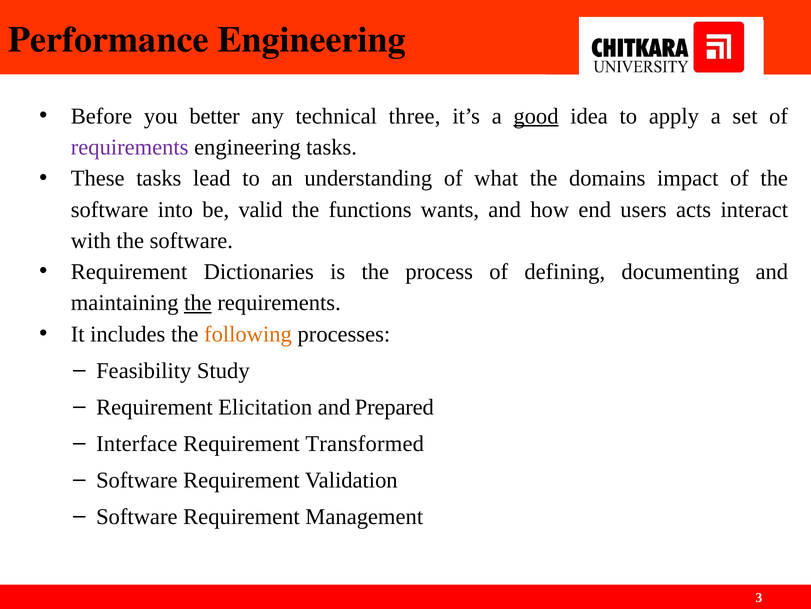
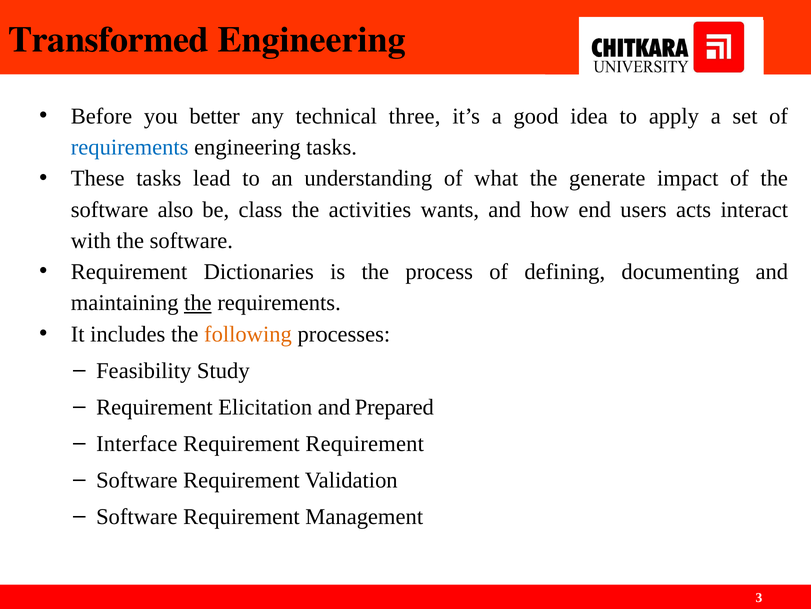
Performance: Performance -> Transformed (109, 40)
good underline: present -> none (536, 116)
requirements colour: purple -> blue (130, 147)
domains: domains -> generate (607, 178)
into: into -> also (175, 209)
valid: valid -> class (260, 209)
functions: functions -> activities (370, 209)
Requirement Transformed: Transformed -> Requirement (365, 443)
